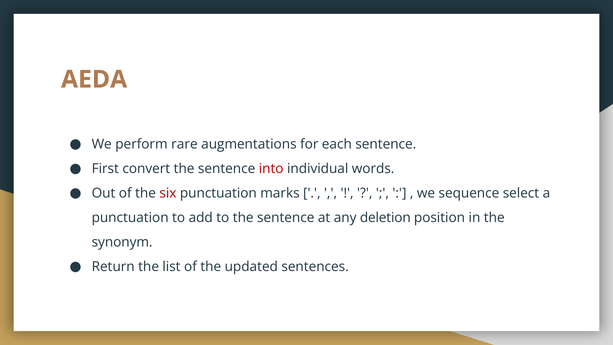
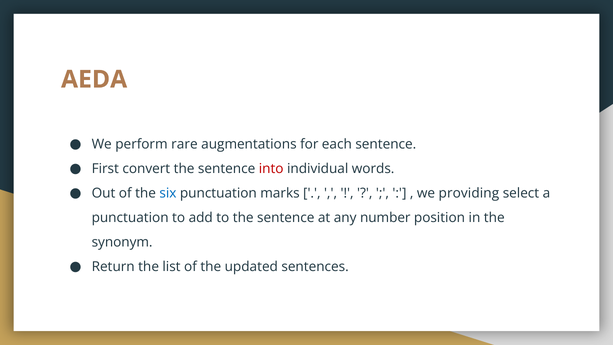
six colour: red -> blue (168, 193)
sequence: sequence -> providing (469, 193)
deletion: deletion -> number (385, 217)
